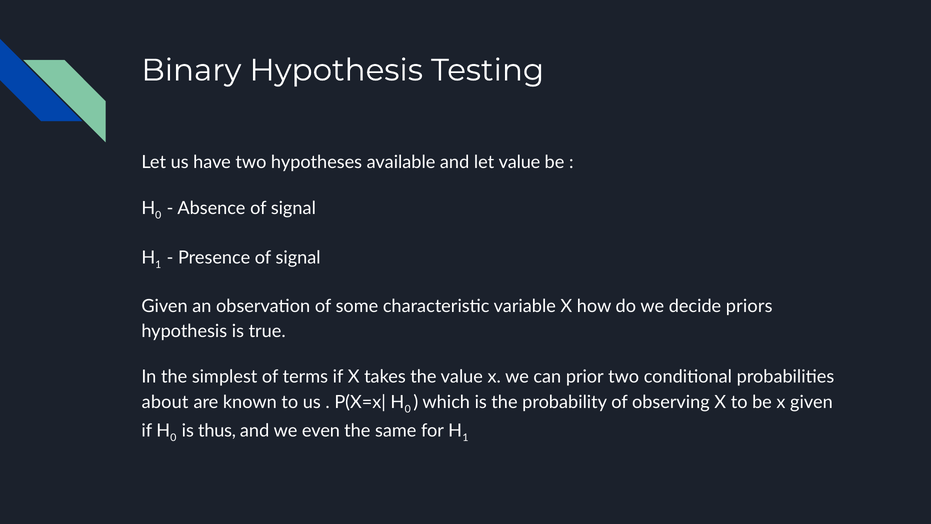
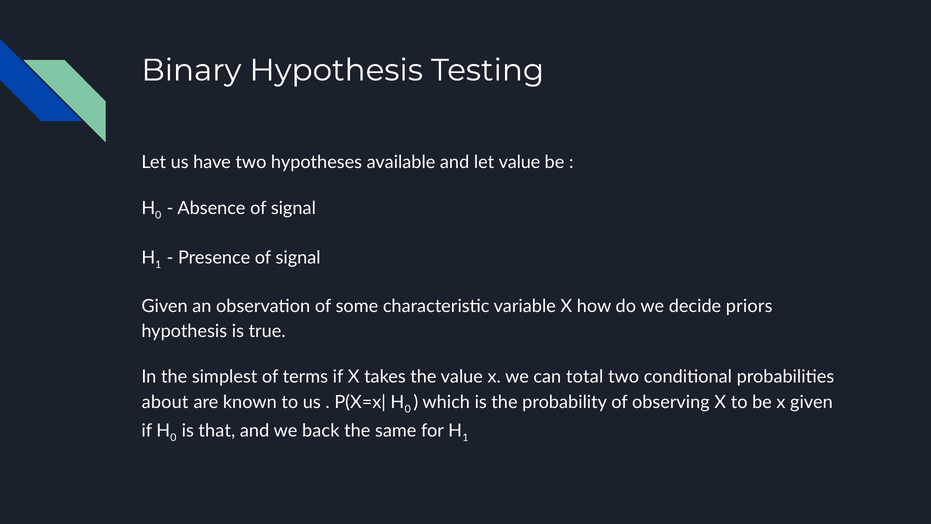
prior: prior -> total (585, 377)
thus: thus -> that (217, 430)
even: even -> back (321, 430)
